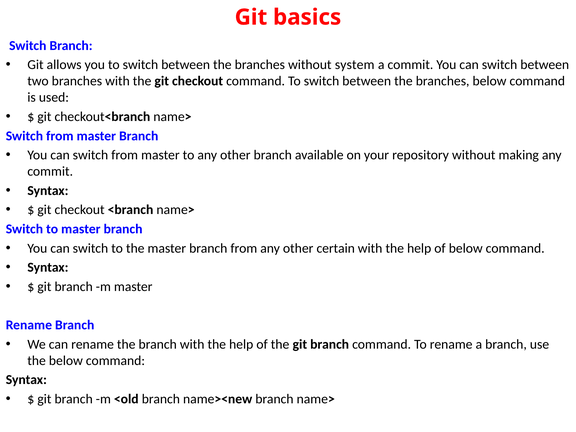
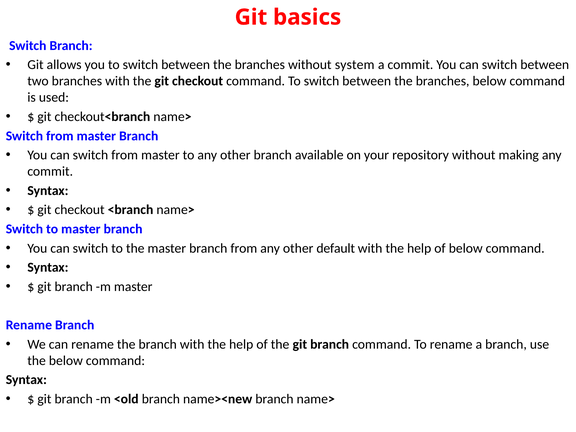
certain: certain -> default (336, 248)
